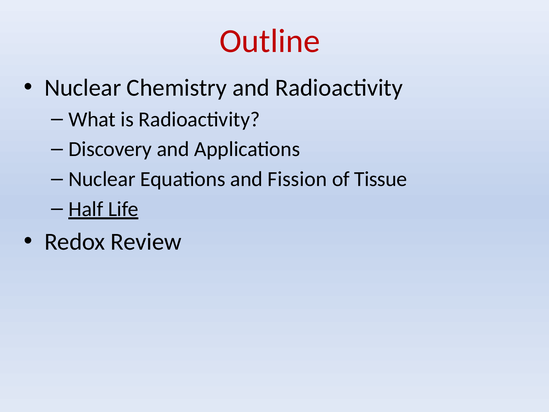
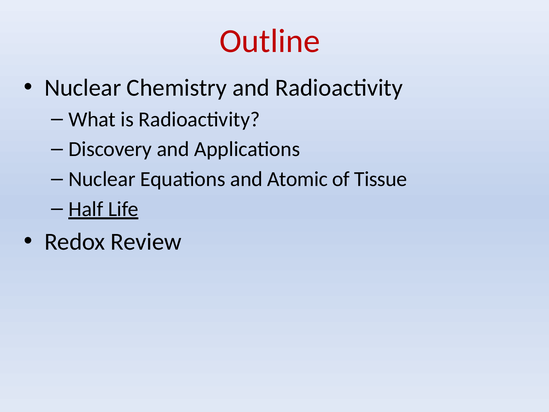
Fission: Fission -> Atomic (297, 179)
